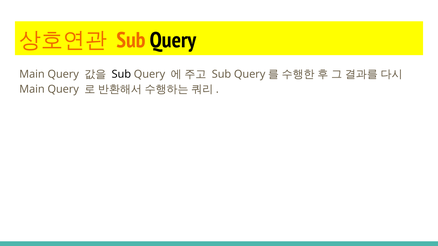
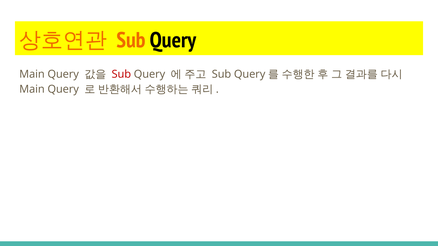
Sub colour: black -> red (121, 74)
